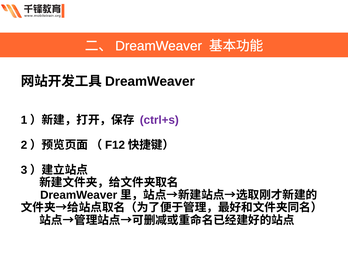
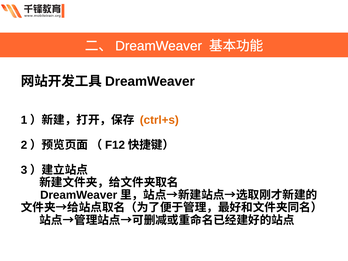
ctrl+s colour: purple -> orange (159, 120)
